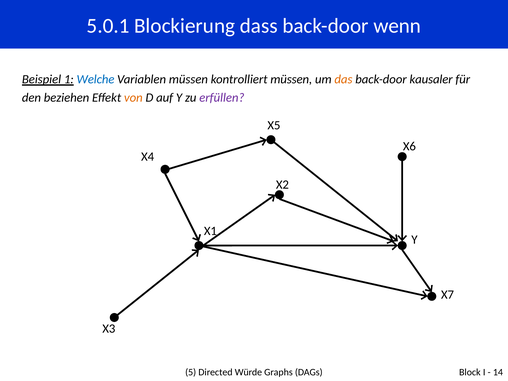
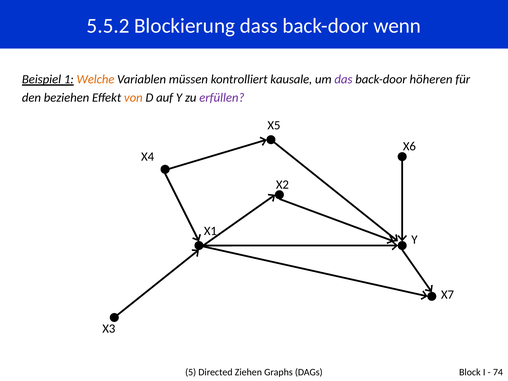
5.0.1: 5.0.1 -> 5.5.2 (108, 26)
Welche colour: blue -> orange (96, 79)
kontrolliert müssen: müssen -> kausale (291, 79)
das colour: orange -> purple (343, 79)
kausaler: kausaler -> höheren (431, 79)
Würde: Würde -> Ziehen (248, 372)
14: 14 -> 74 (498, 372)
